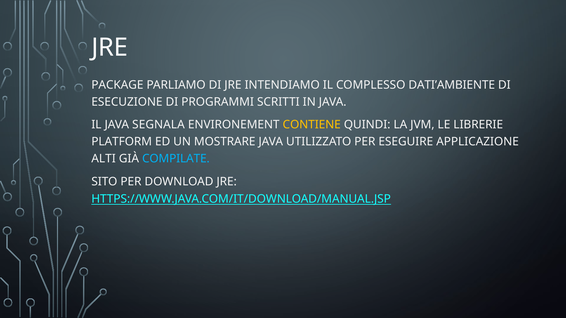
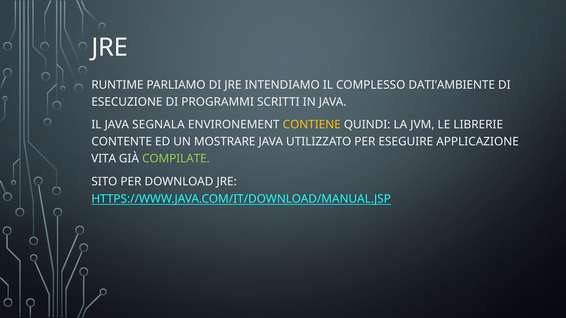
PACKAGE: PACKAGE -> RUNTIME (117, 85)
PLATFORM: PLATFORM -> CONTENTE (122, 142)
ALTI: ALTI -> VITA (104, 159)
COMPILATE colour: light blue -> light green (176, 159)
